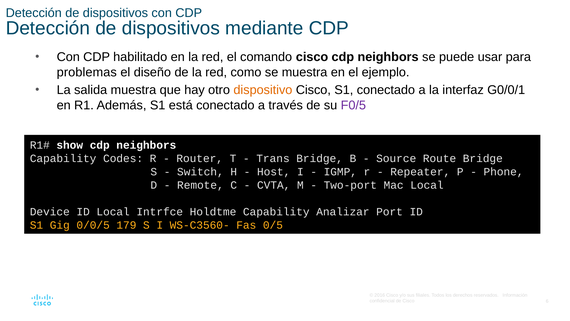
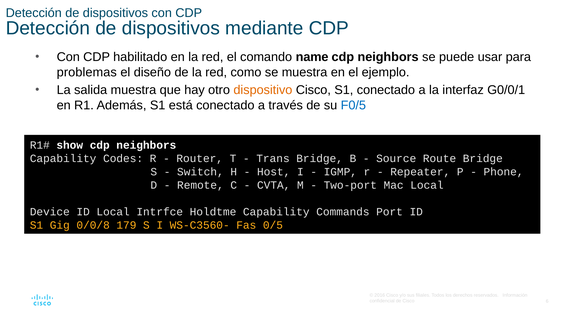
comando cisco: cisco -> name (312, 57)
F0/5 colour: purple -> blue (353, 105)
Analizar: Analizar -> Commands (343, 212)
0/0/5: 0/0/5 -> 0/0/8 (93, 225)
